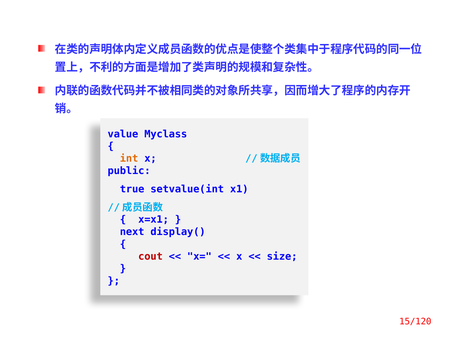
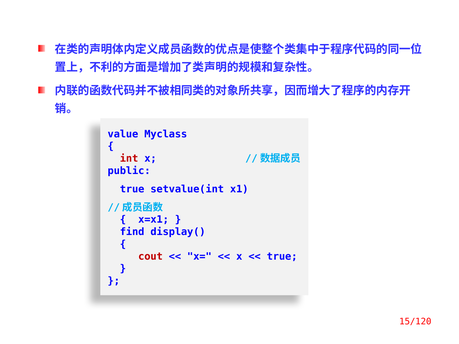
int colour: orange -> red (129, 159)
next: next -> find (132, 232)
size: size -> true (282, 256)
